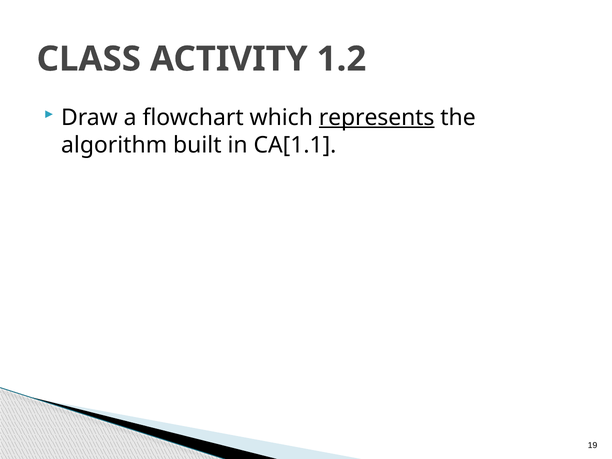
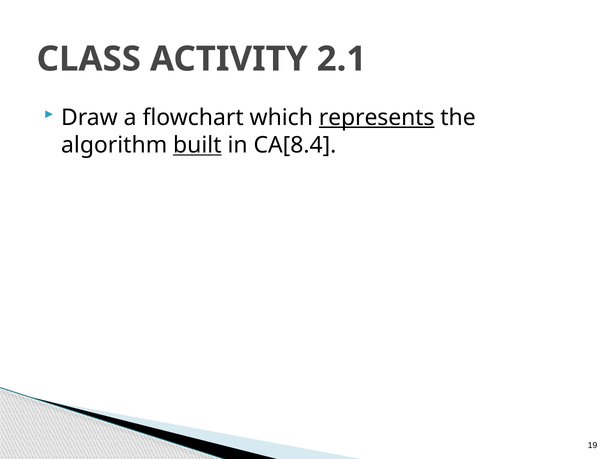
1.2: 1.2 -> 2.1 (342, 59)
built underline: none -> present (197, 145)
CA[1.1: CA[1.1 -> CA[8.4 (295, 145)
